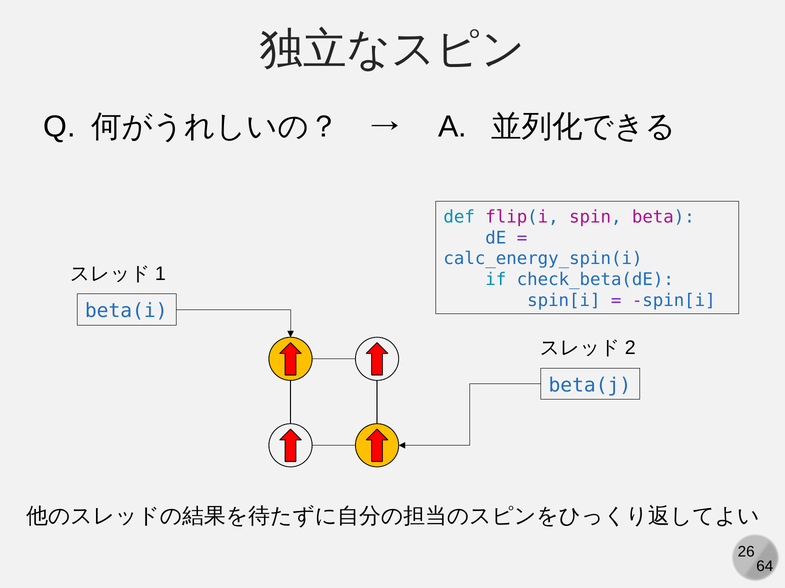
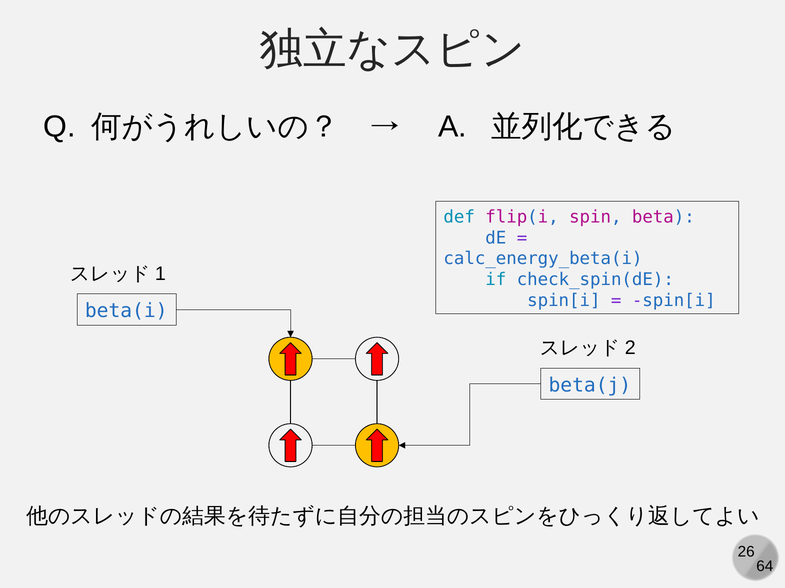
calc_energy_spin(i: calc_energy_spin(i -> calc_energy_beta(i (543, 259)
check_beta(dE: check_beta(dE -> check_spin(dE (595, 280)
